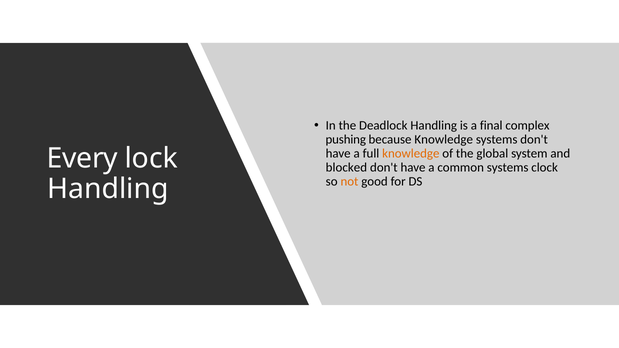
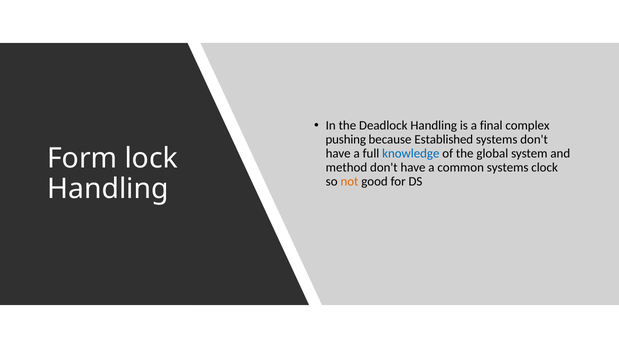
because Knowledge: Knowledge -> Established (444, 140)
knowledge colour: orange -> blue (411, 154)
Every: Every -> Form (82, 159)
blocked: blocked -> method (346, 168)
